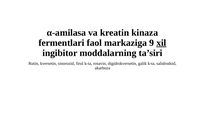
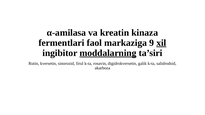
moddalarning underline: none -> present (108, 53)
